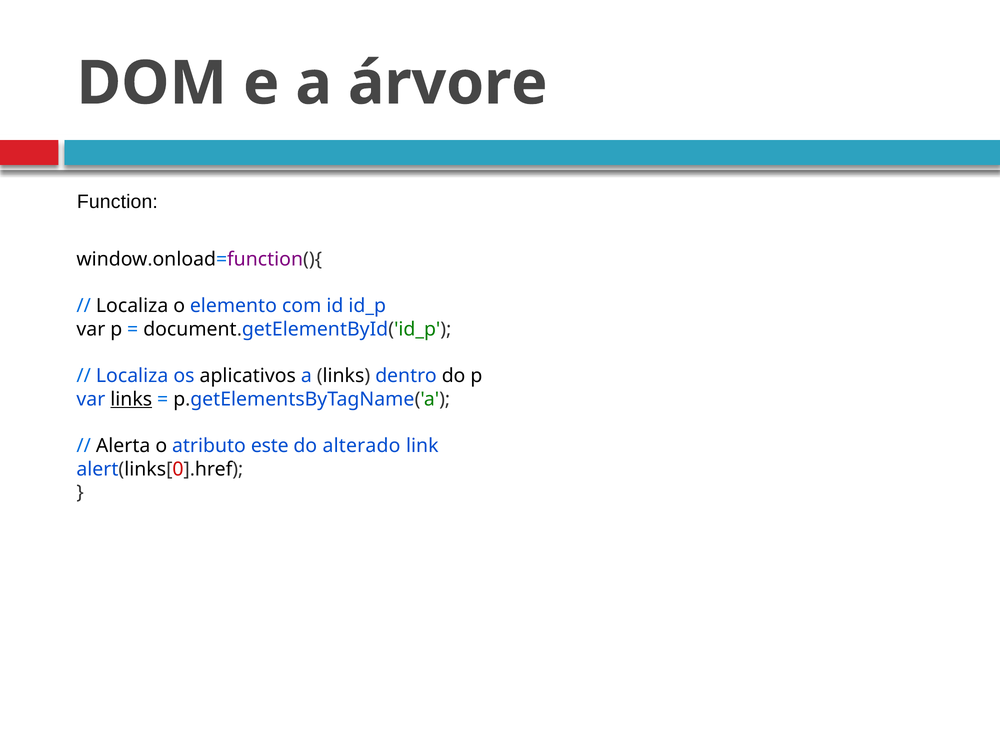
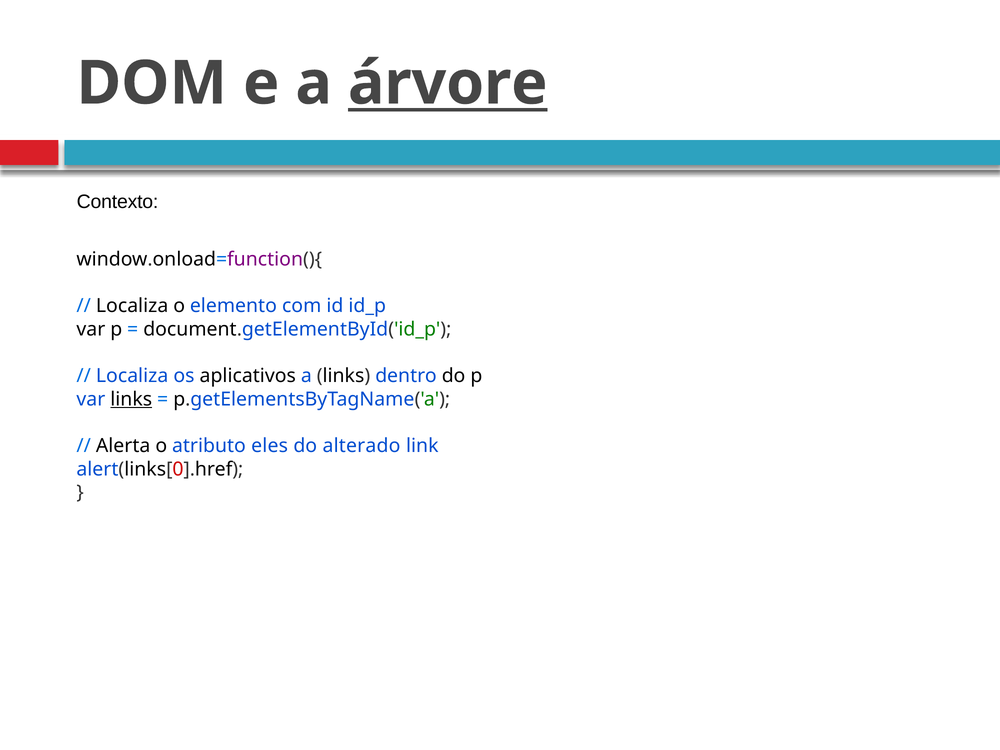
árvore underline: none -> present (448, 83)
Function: Function -> Contexto (118, 202)
este: este -> eles (270, 446)
